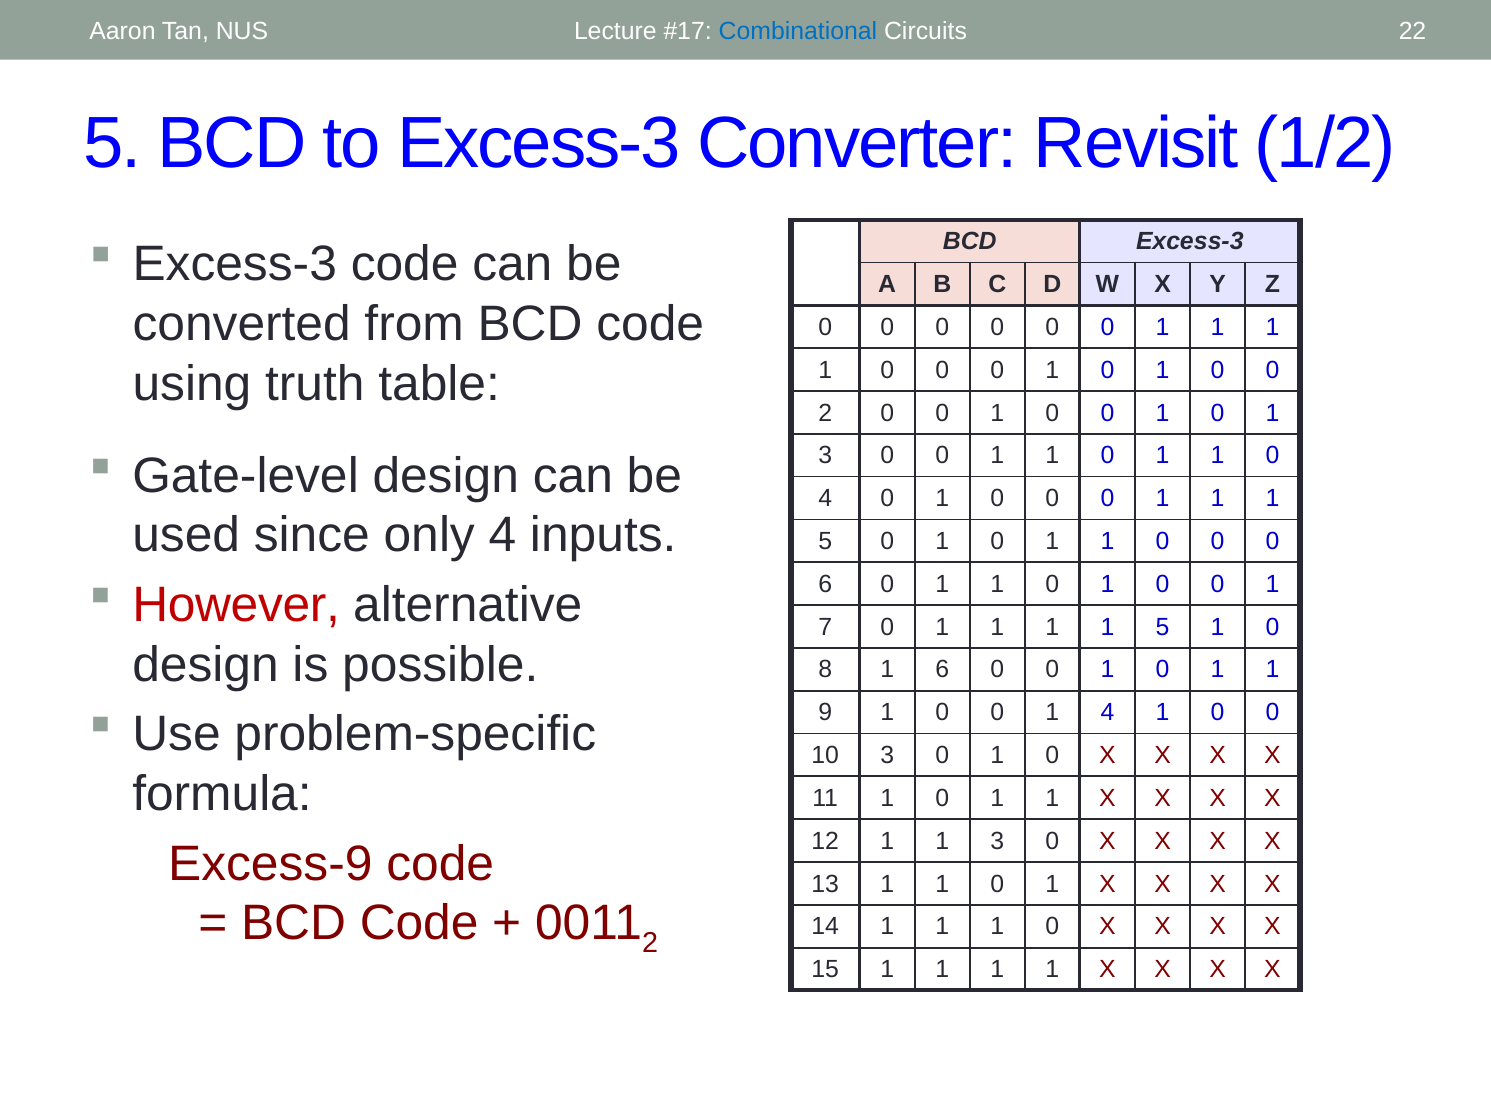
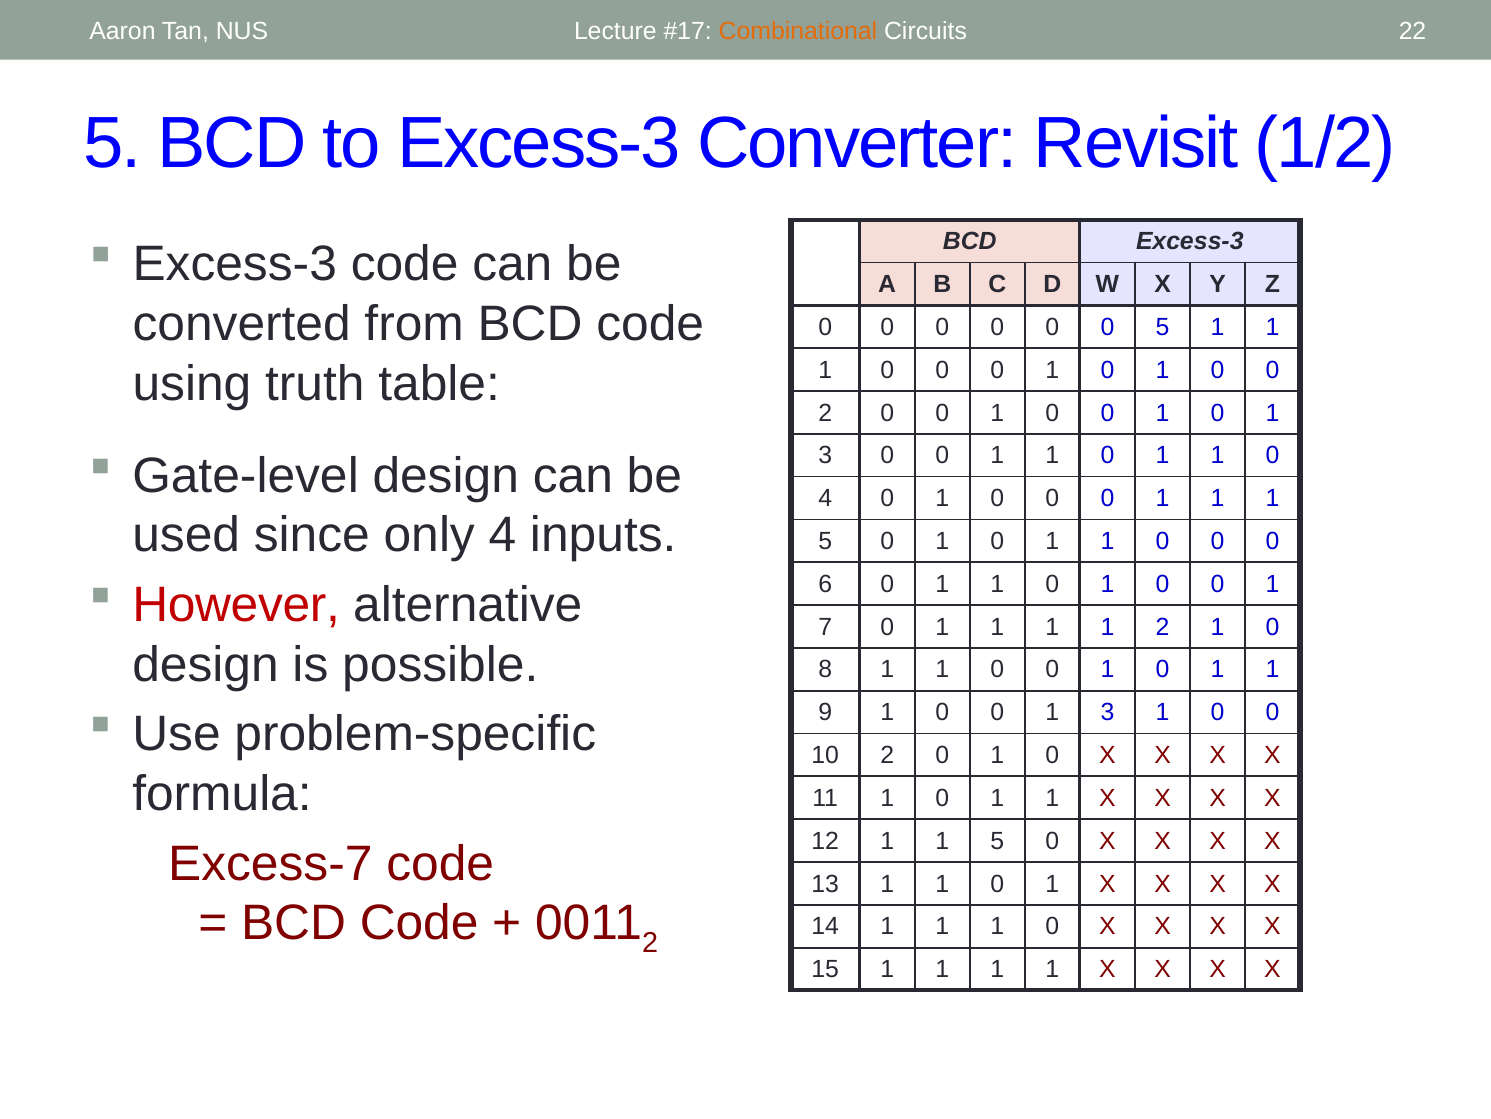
Combinational colour: blue -> orange (798, 31)
1: 1 -> 5 (1163, 327)
5: 5 -> 2 (1163, 627)
8 1 6: 6 -> 1 (942, 669)
0 0 1 4: 4 -> 3 (1107, 712)
10 3: 3 -> 2 (887, 755)
12 1 1 3: 3 -> 5 (997, 841)
Excess-9: Excess-9 -> Excess-7 (270, 863)
